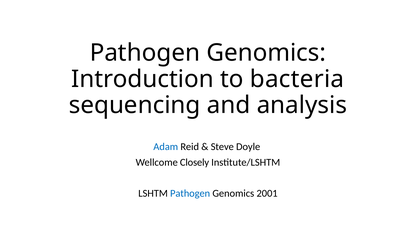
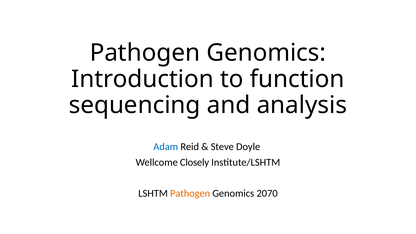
bacteria: bacteria -> function (297, 79)
Pathogen colour: blue -> orange (190, 194)
2001: 2001 -> 2070 (267, 194)
